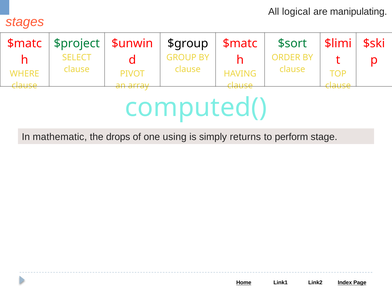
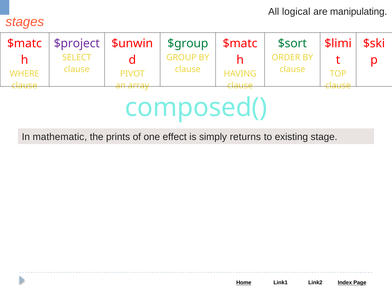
$project colour: green -> purple (77, 43)
$group colour: black -> green (188, 43)
computed(: computed( -> composed( (196, 108)
drops: drops -> prints (118, 137)
using: using -> effect (175, 137)
perform: perform -> existing (291, 137)
